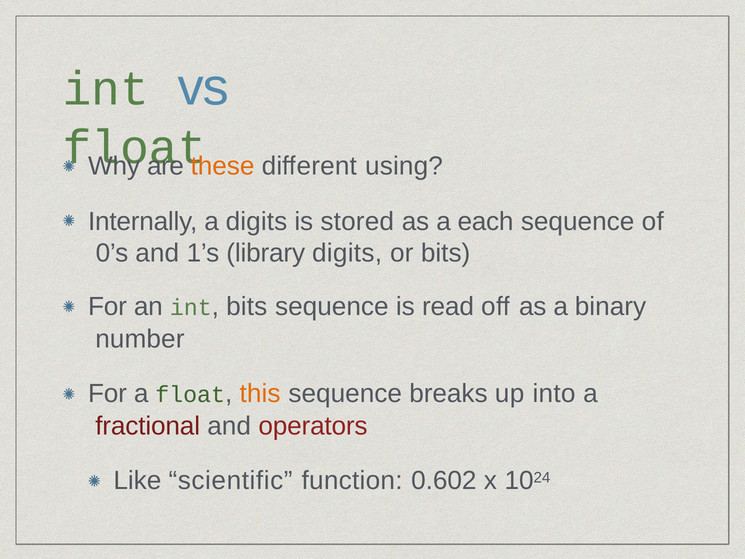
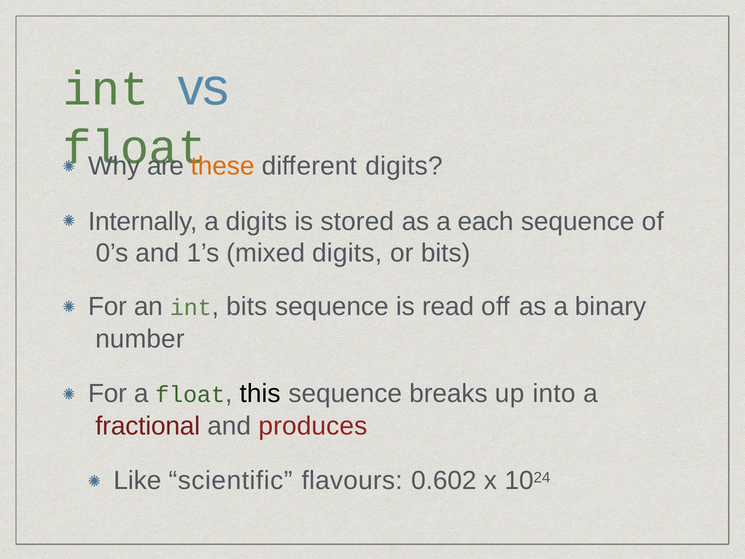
using: using -> digits (404, 166)
library: library -> mixed (266, 253)
this colour: orange -> black (260, 393)
operators: operators -> produces (313, 426)
function: function -> flavours (352, 481)
